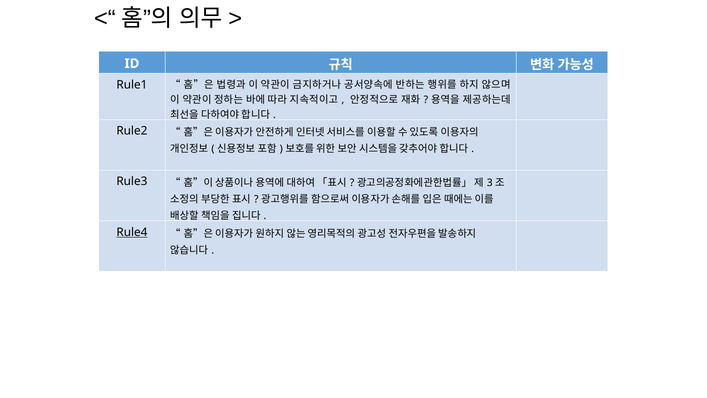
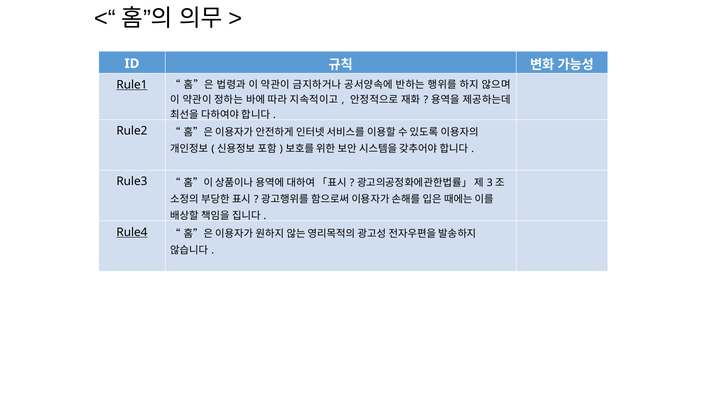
Rule1 underline: none -> present (132, 85)
